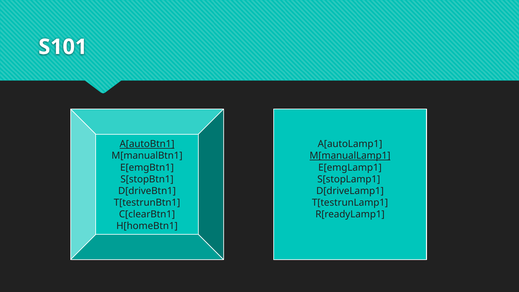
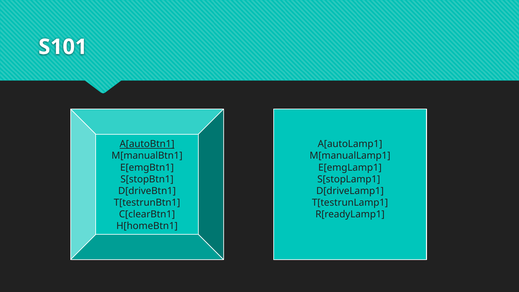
M[manualLamp1 underline: present -> none (350, 156)
